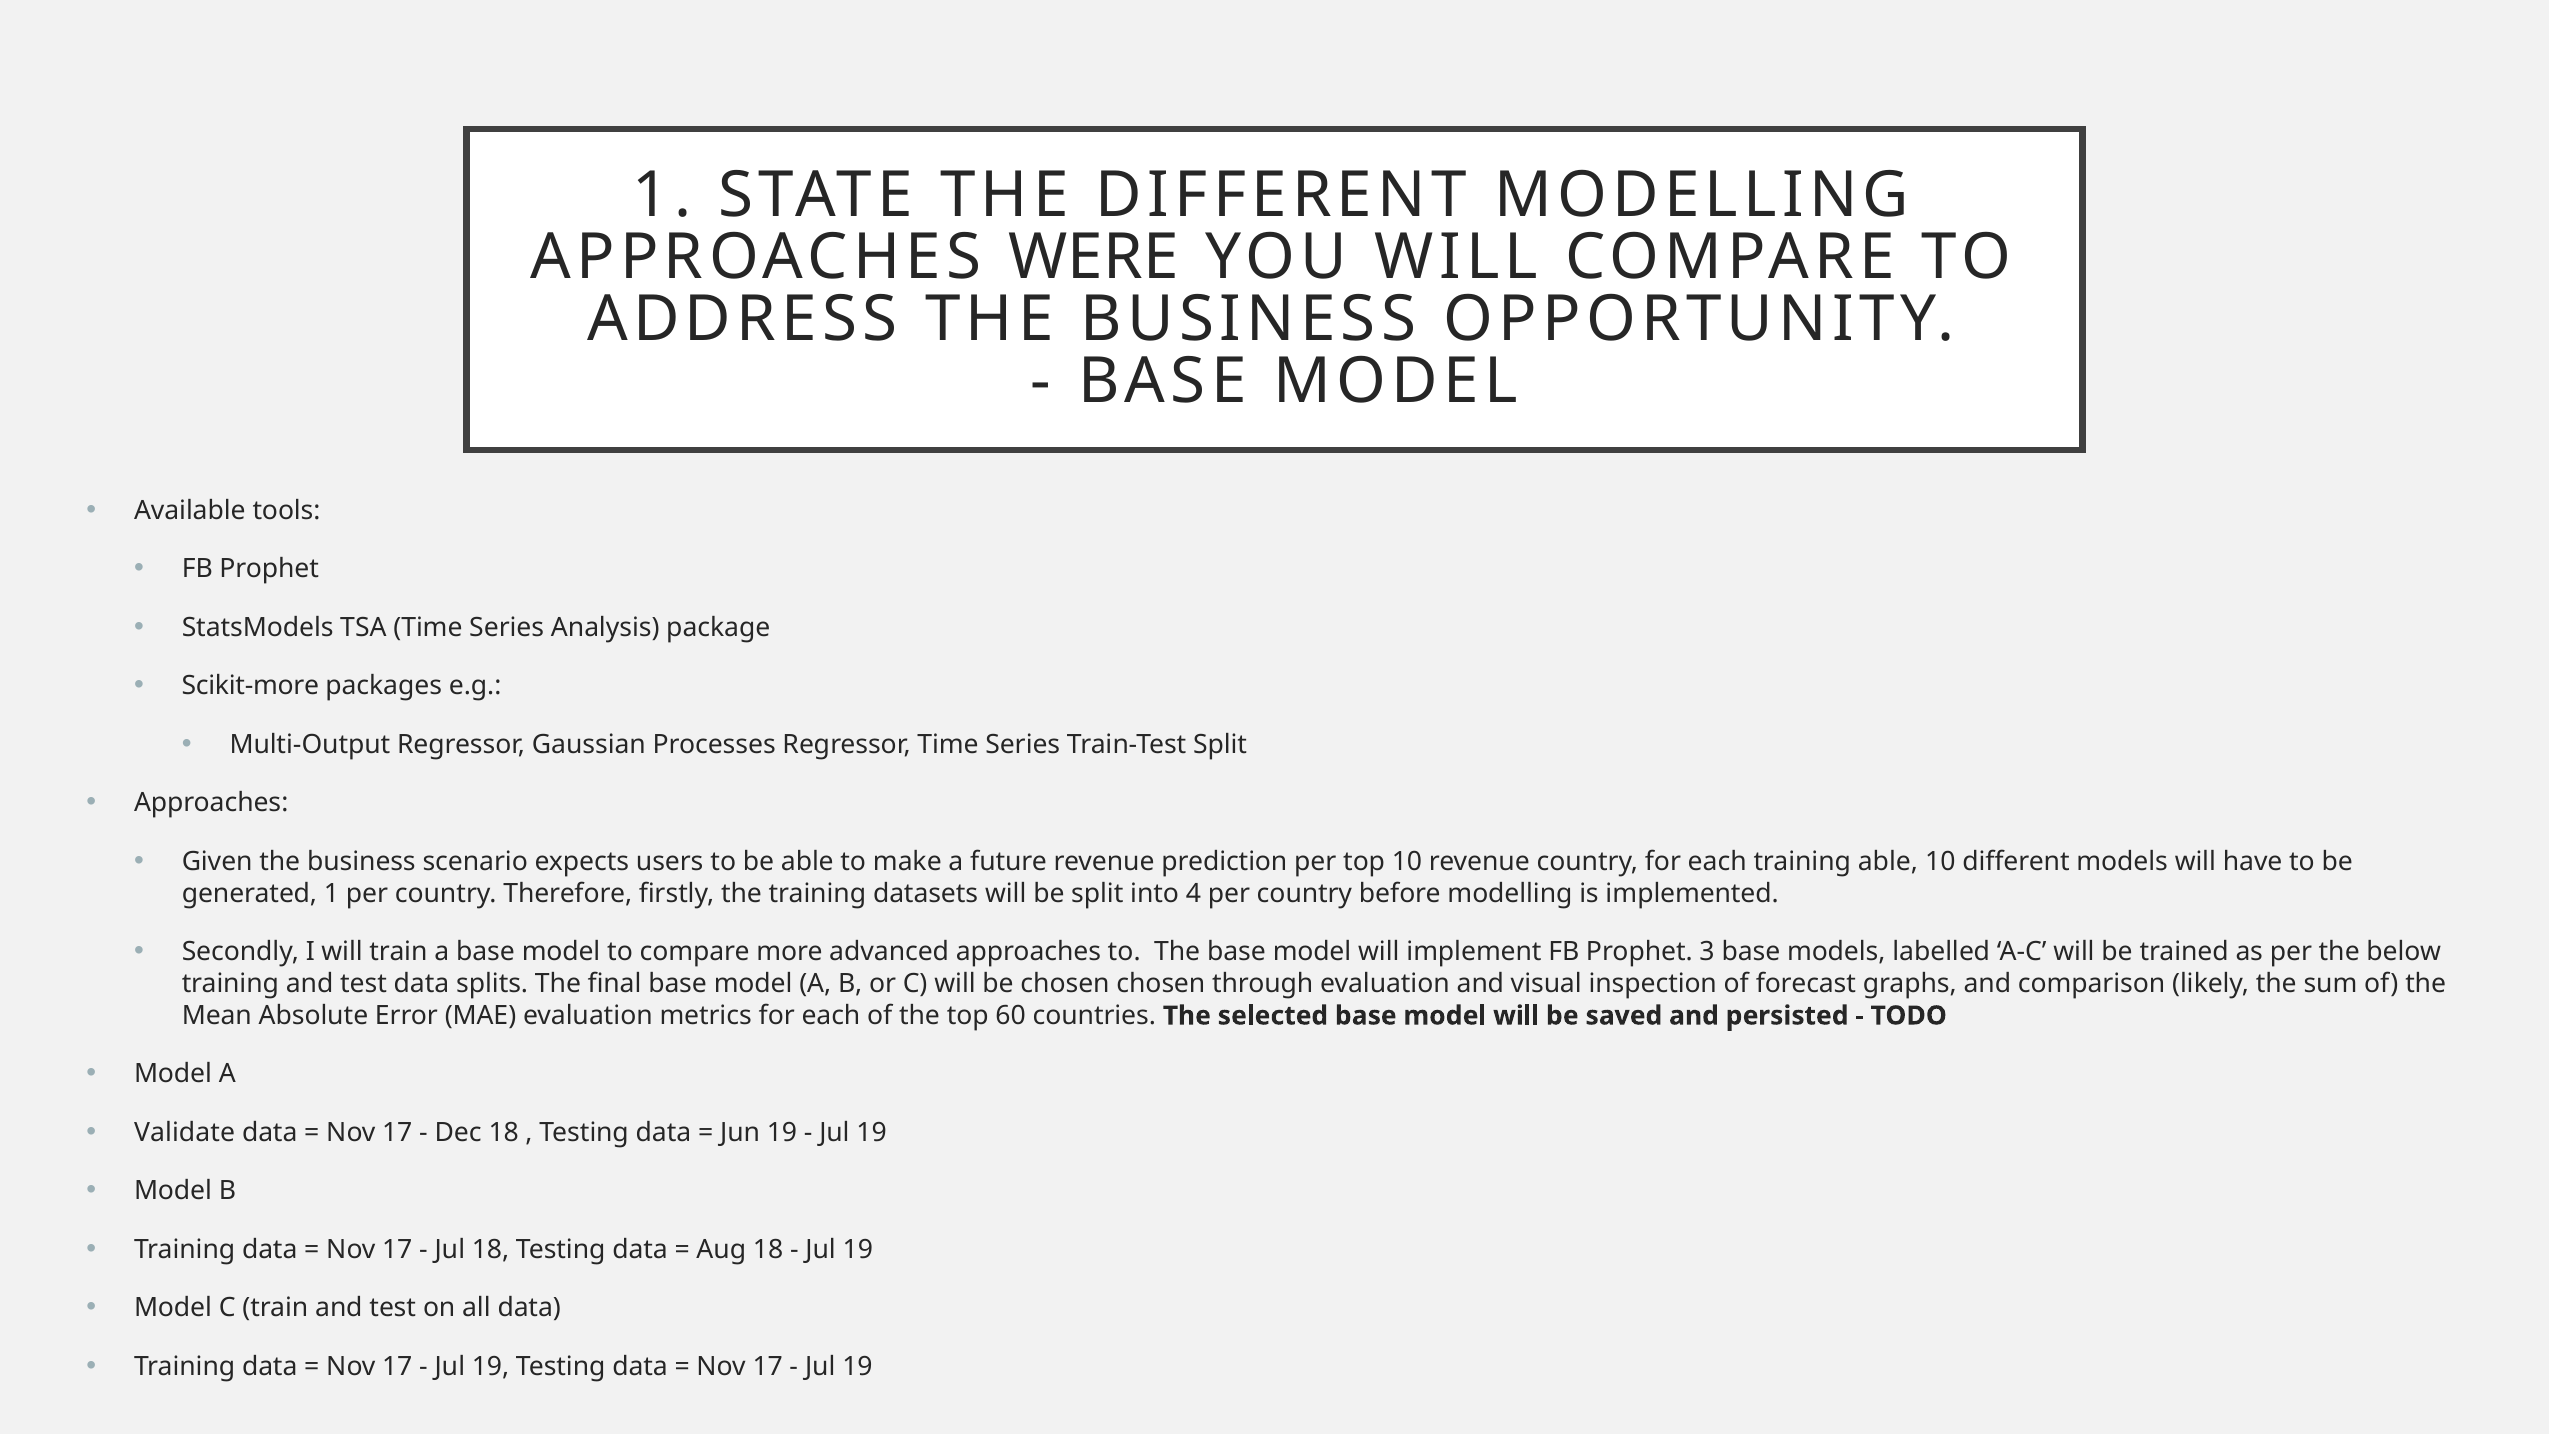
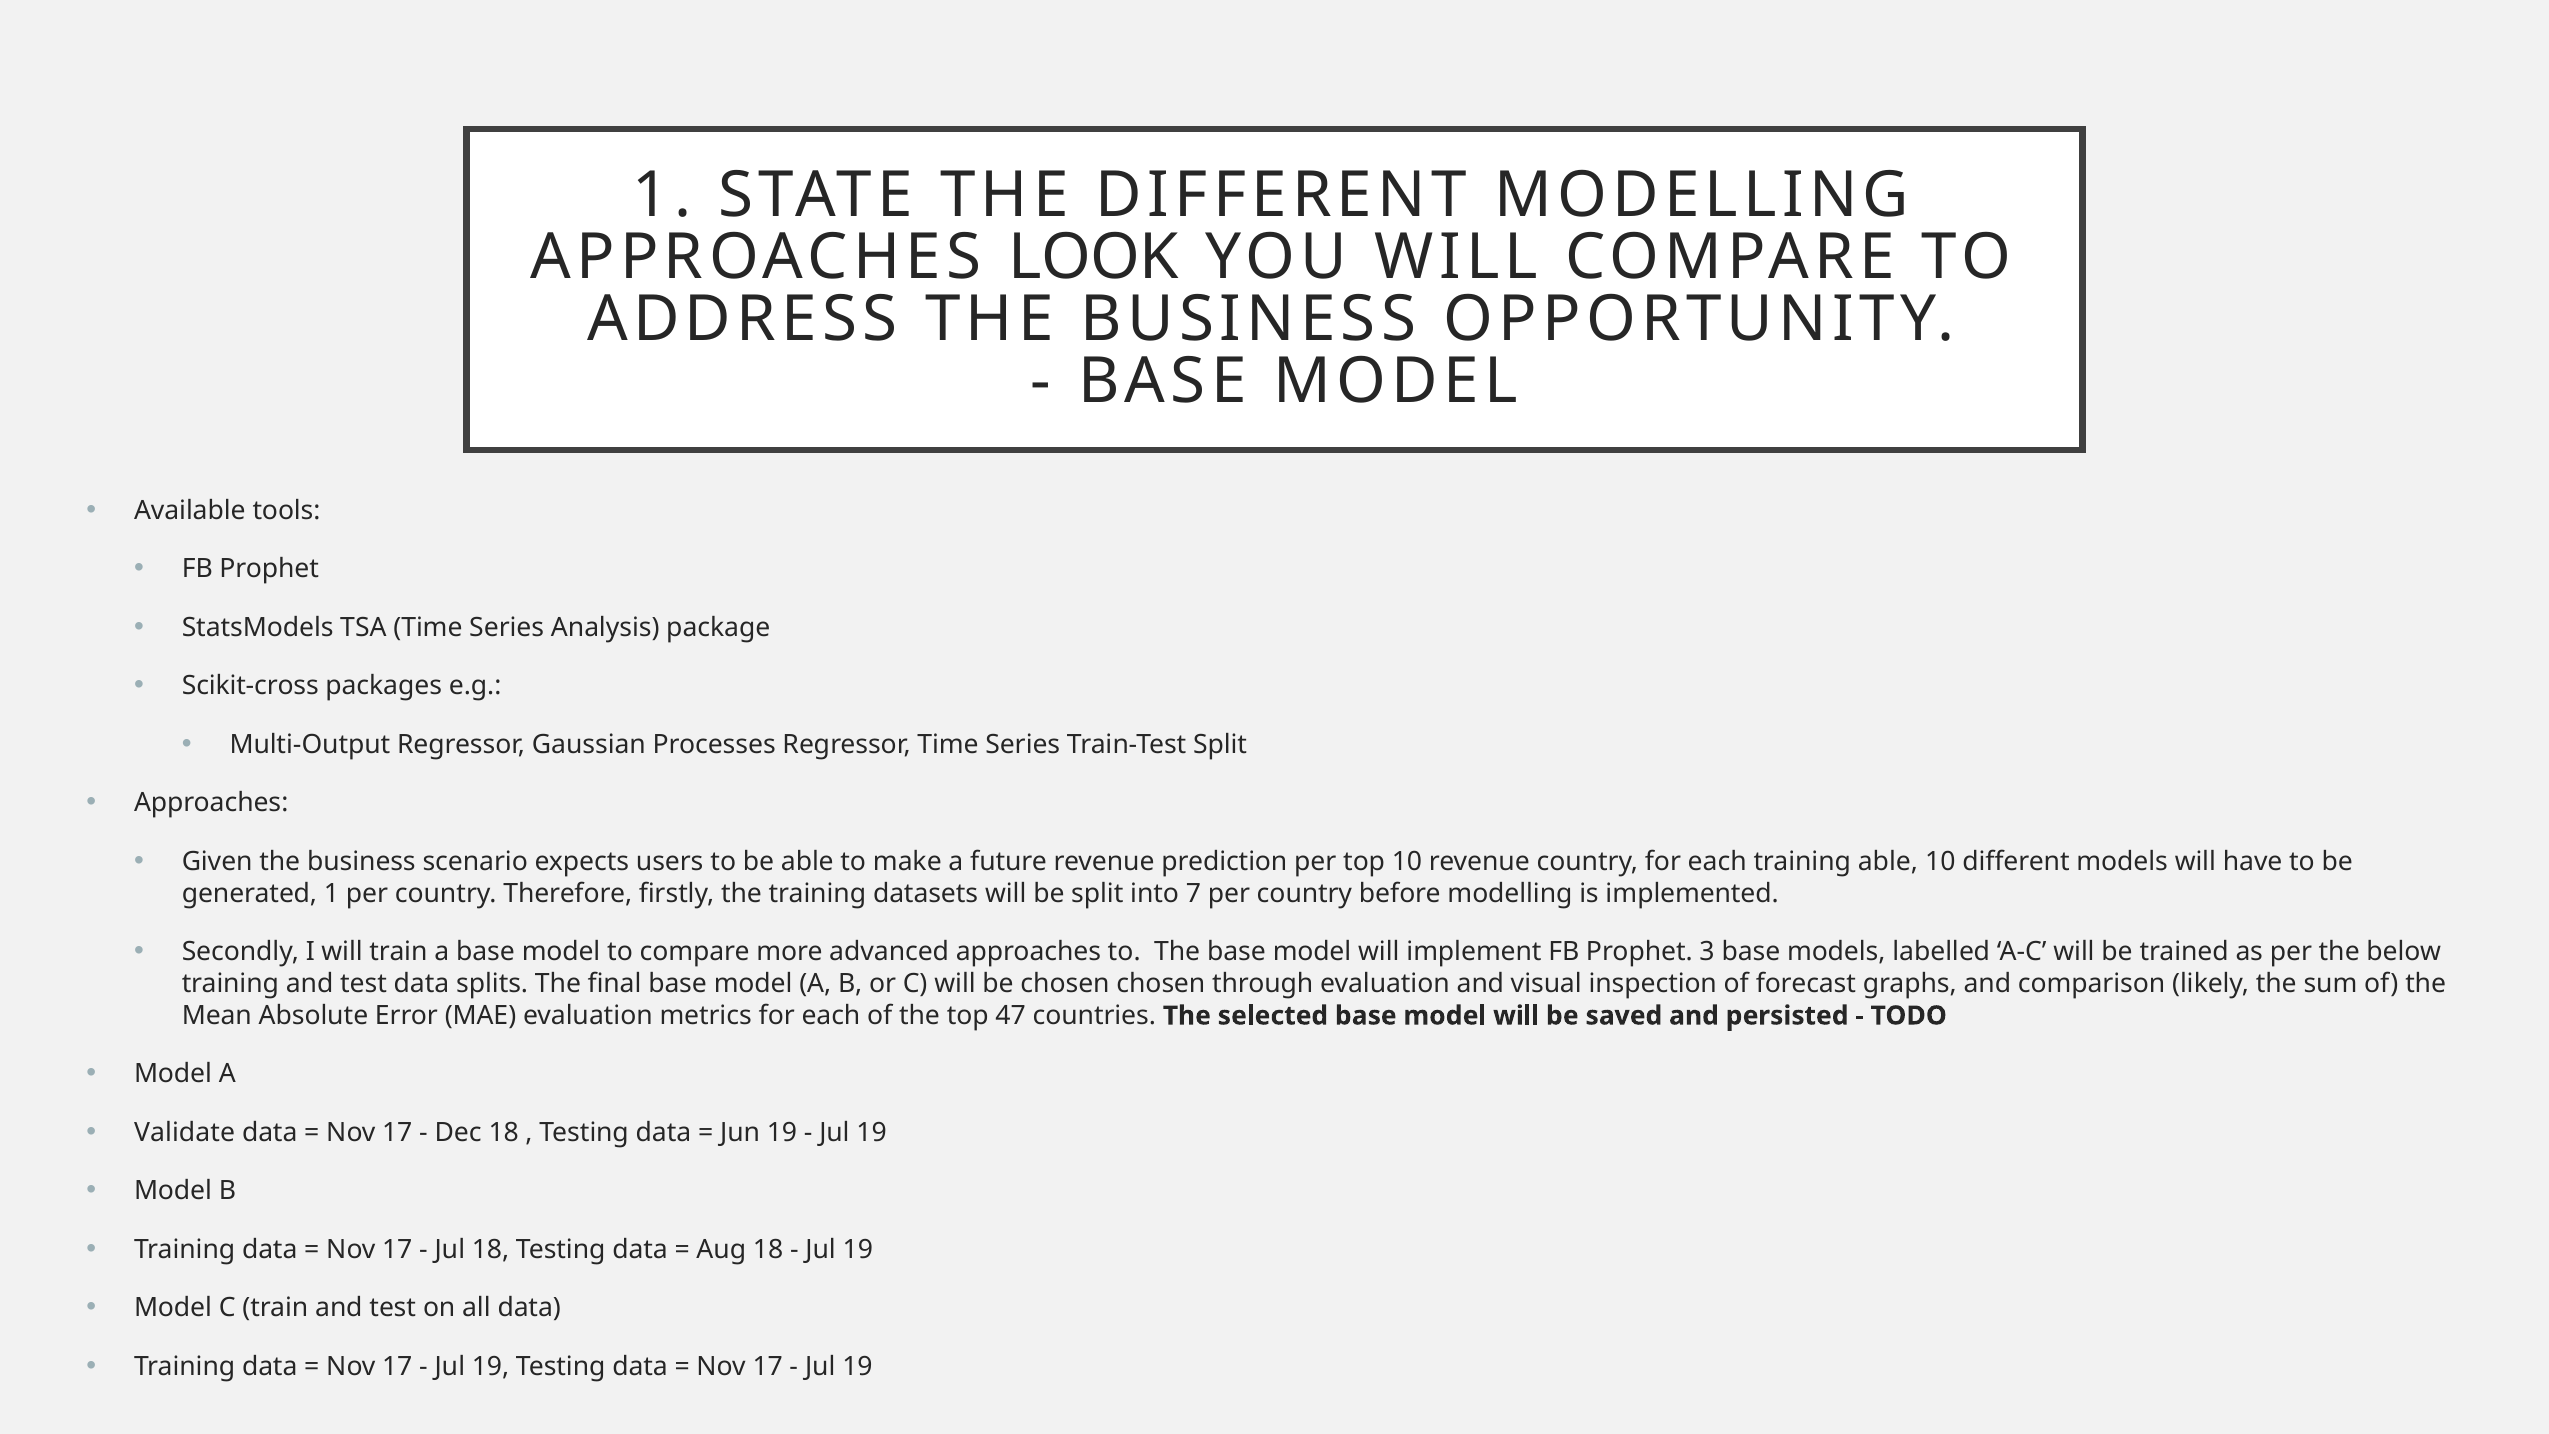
WERE: WERE -> LOOK (1094, 258)
Scikit-more: Scikit-more -> Scikit-cross (250, 686)
4: 4 -> 7 (1193, 893)
60: 60 -> 47 (1011, 1016)
